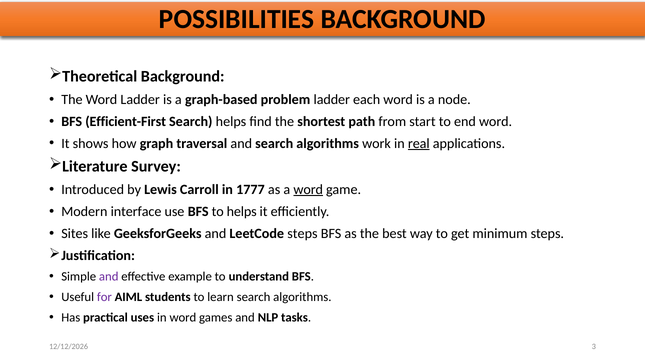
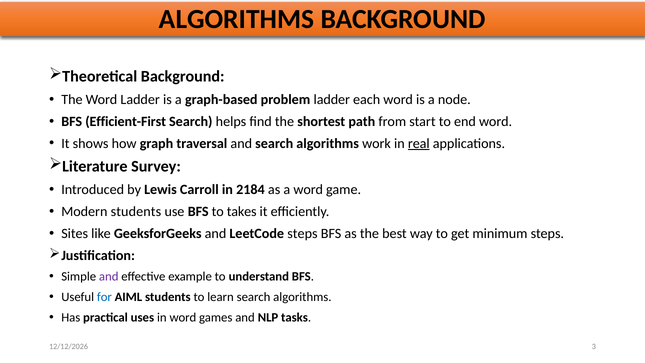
POSSIBILITIES: POSSIBILITIES -> ALGORITHMS (237, 19)
1777: 1777 -> 2184 (250, 189)
word underline: present -> none (308, 189)
Modern interface: interface -> students (136, 211)
to helps: helps -> takes (242, 211)
for colour: purple -> blue (104, 297)
